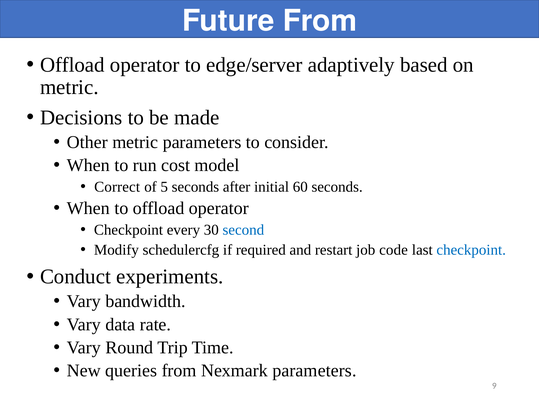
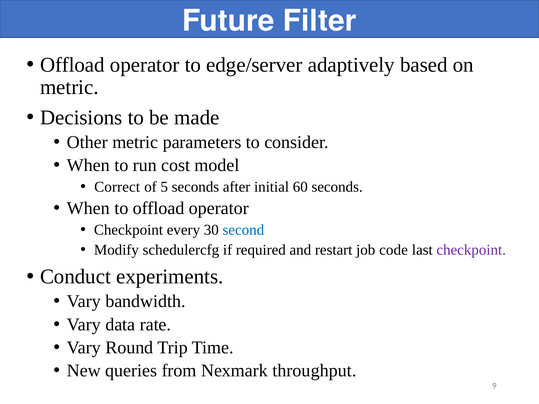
Future From: From -> Filter (320, 21)
checkpoint colour: blue -> purple (471, 250)
Nexmark parameters: parameters -> throughput (314, 371)
